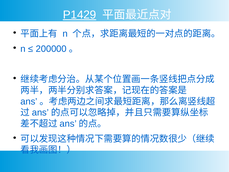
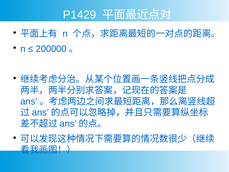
P1429 underline: present -> none (80, 15)
